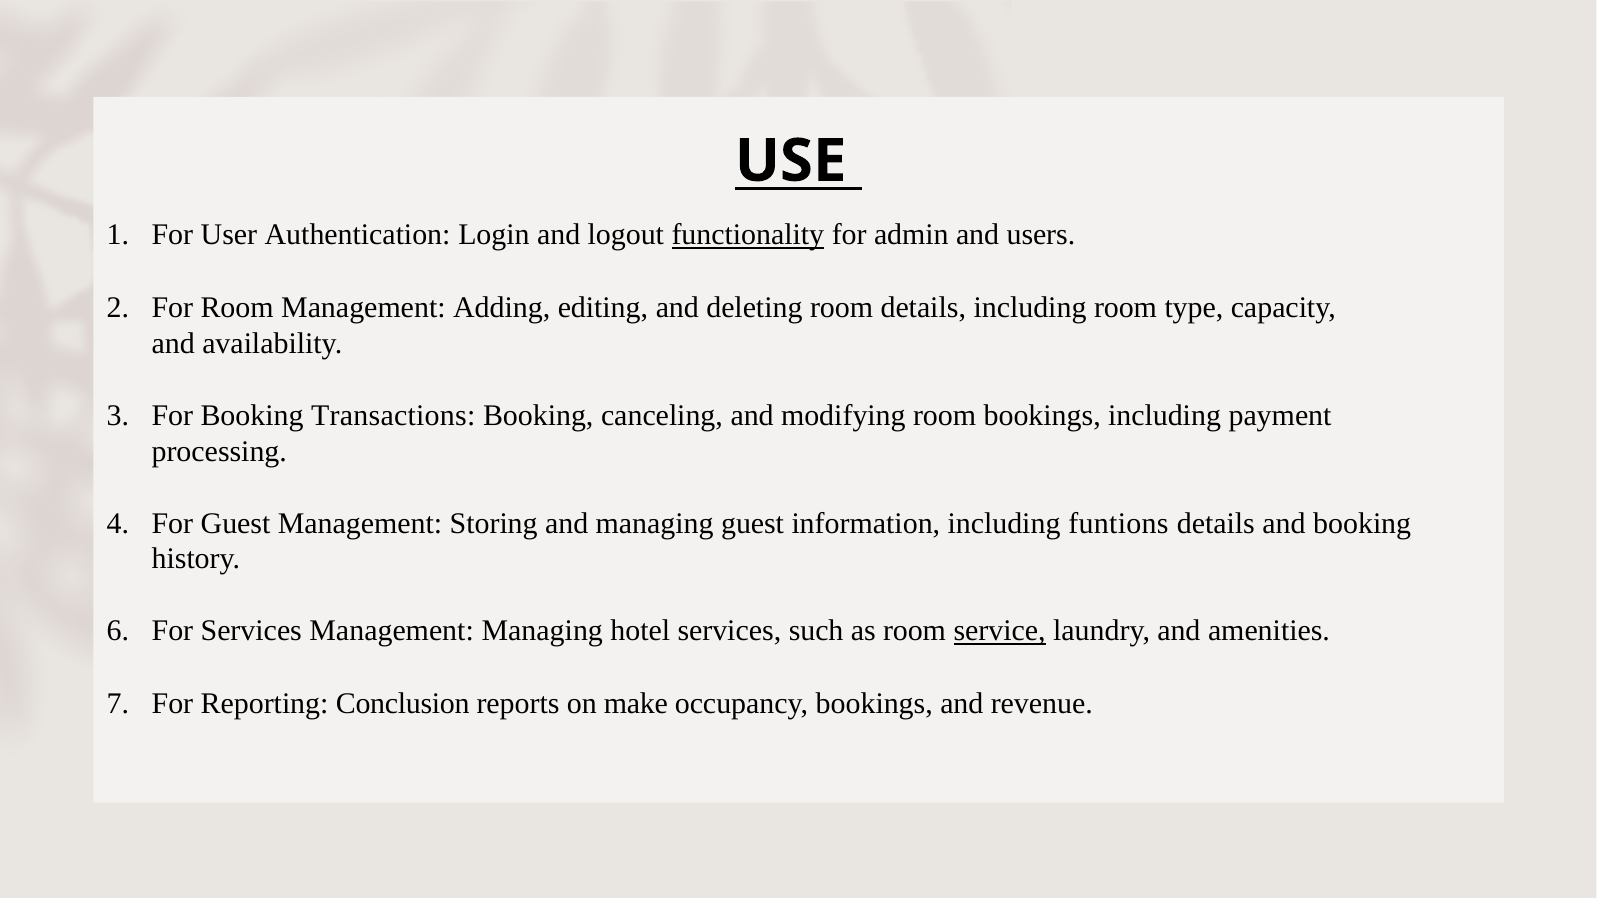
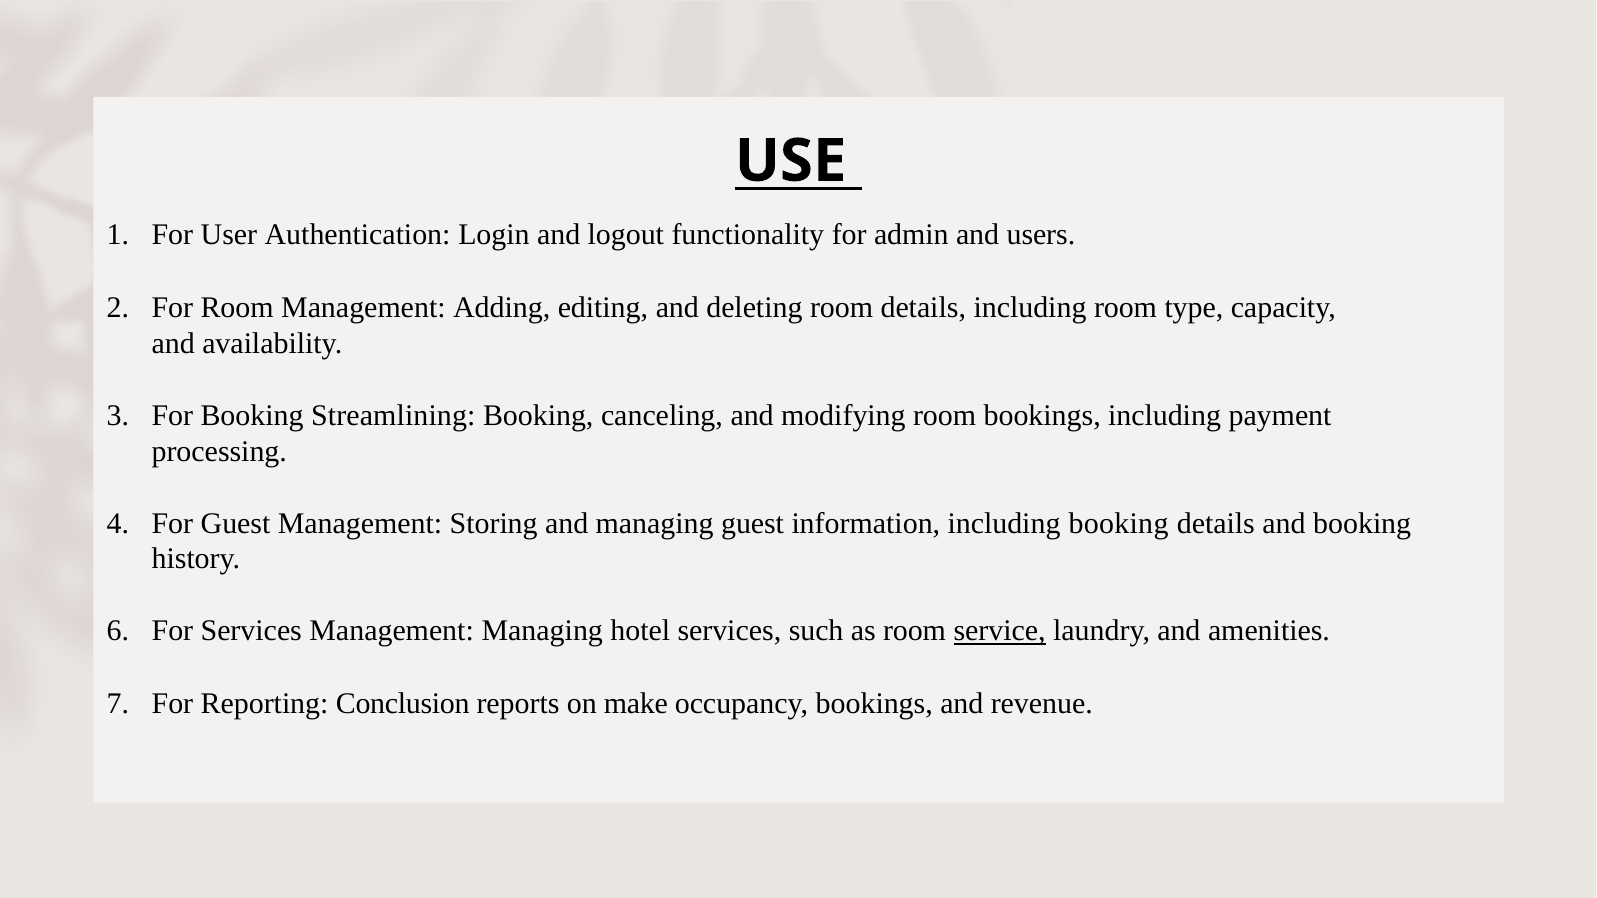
functionality underline: present -> none (748, 235)
Transactions: Transactions -> Streamlining (393, 416)
including funtions: funtions -> booking (1119, 523)
